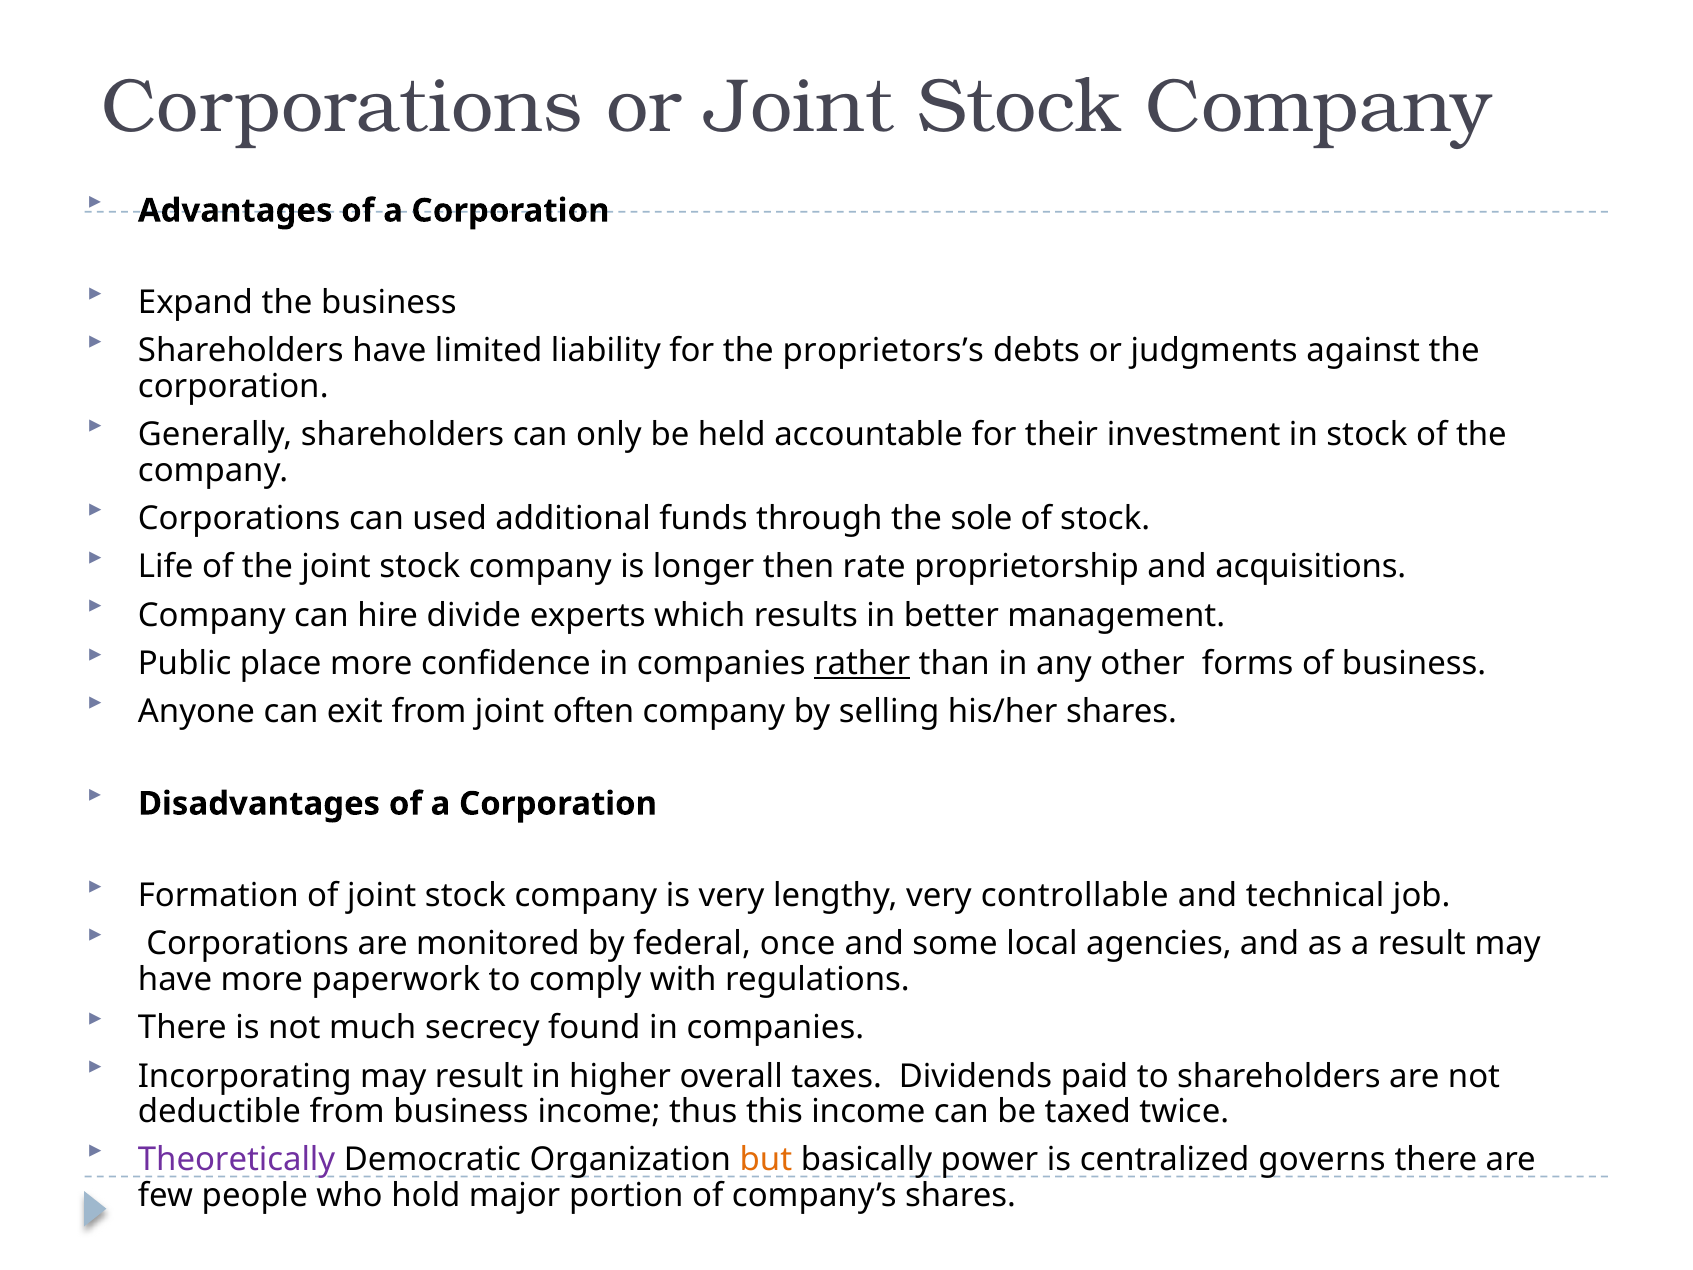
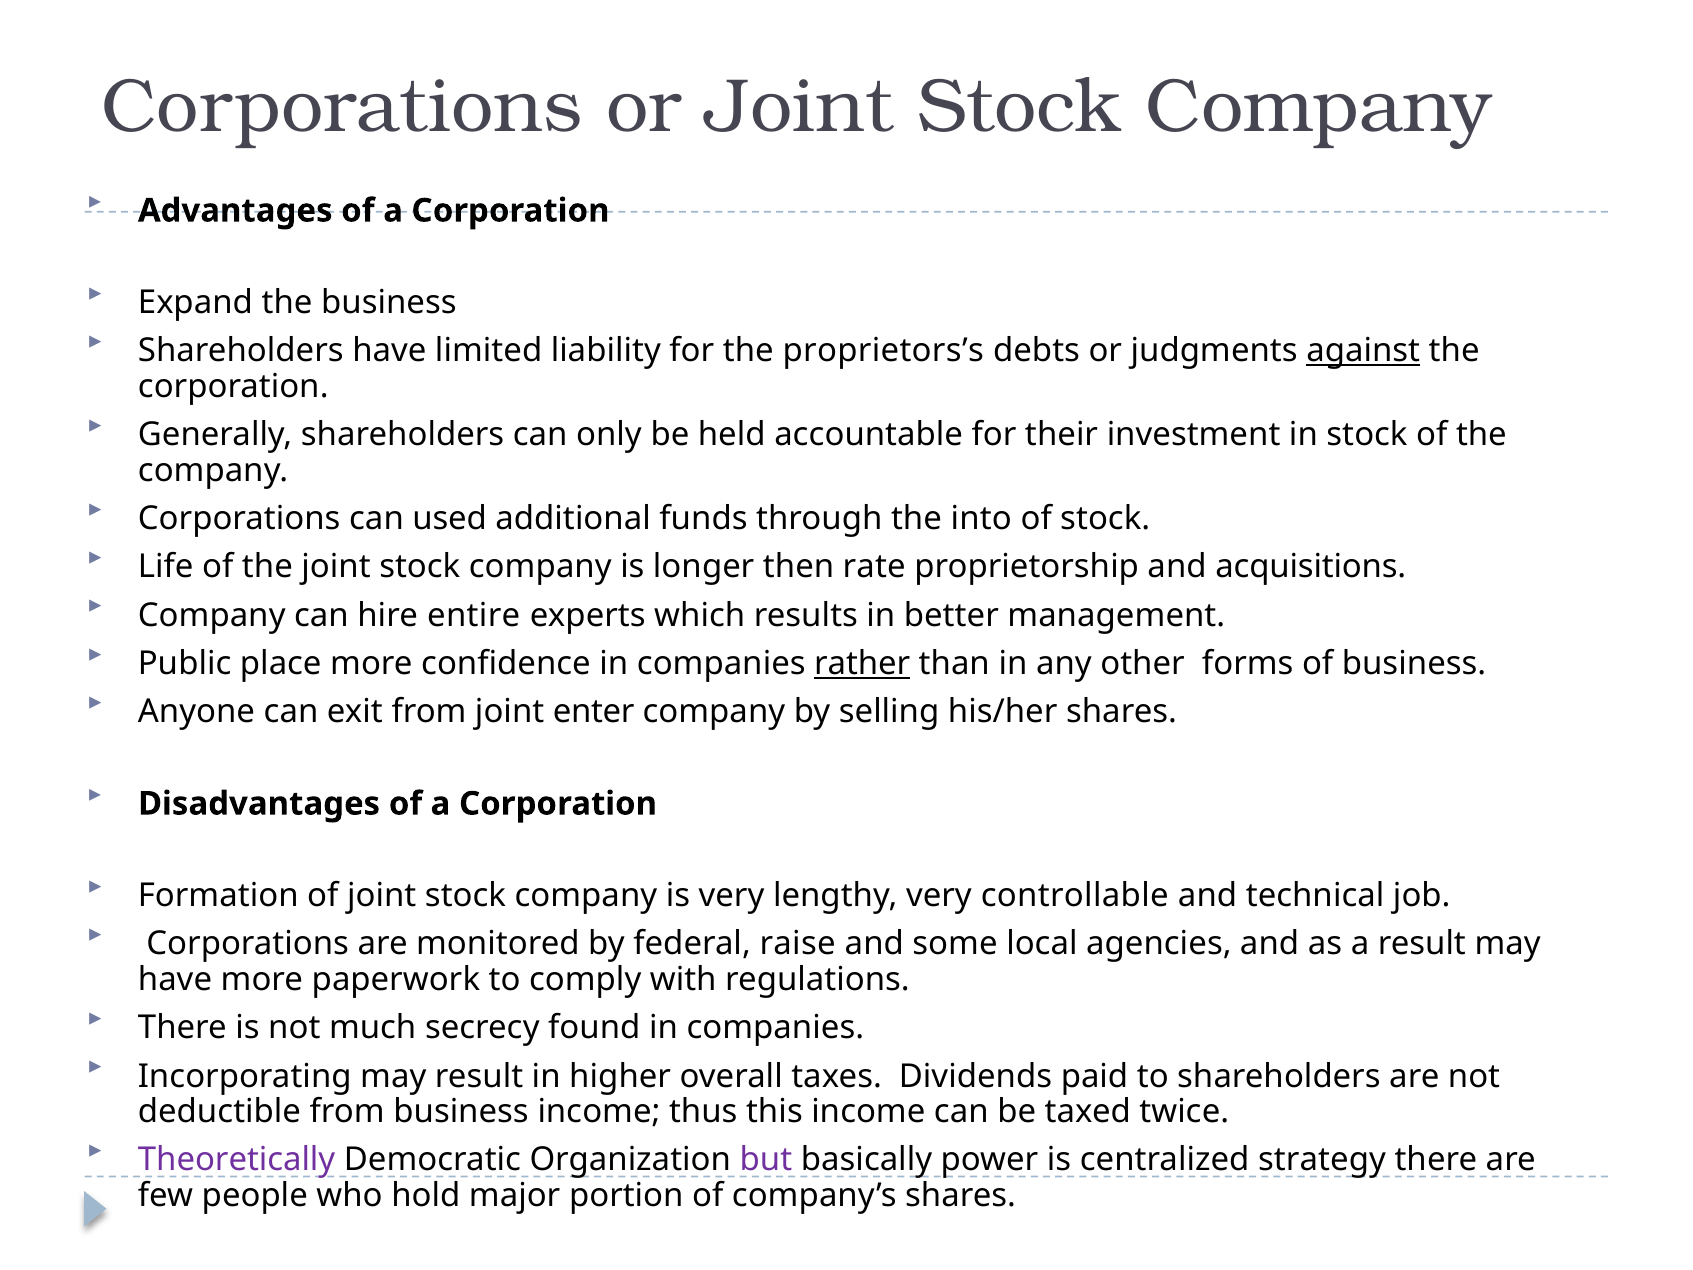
against underline: none -> present (1363, 351)
sole: sole -> into (981, 519)
divide: divide -> entire (474, 615)
often: often -> enter (594, 712)
once: once -> raise (798, 944)
but colour: orange -> purple (766, 1160)
governs: governs -> strategy (1322, 1160)
